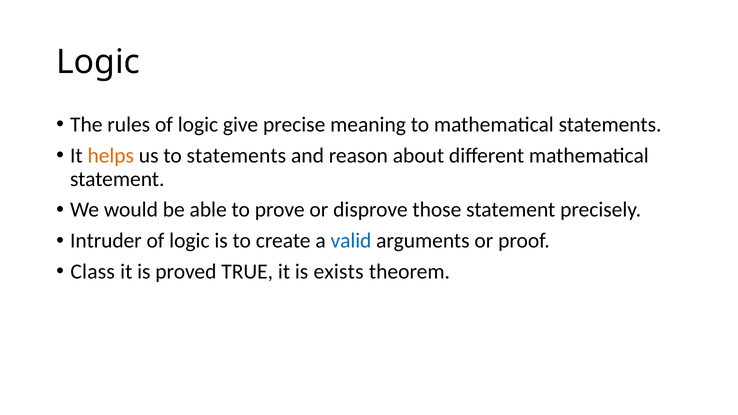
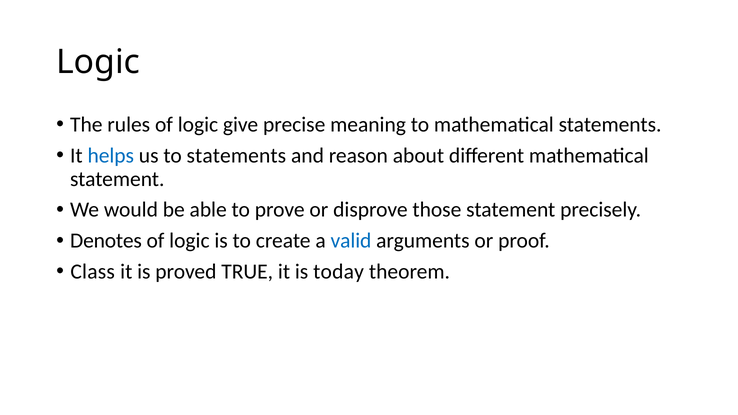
helps colour: orange -> blue (111, 156)
Intruder: Intruder -> Denotes (106, 241)
exists: exists -> today (339, 272)
